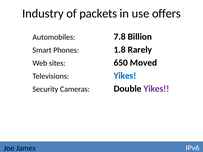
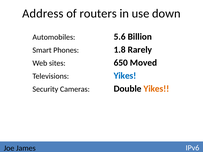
Industry: Industry -> Address (43, 14)
packets: packets -> routers (98, 14)
offers: offers -> down (166, 14)
7.8: 7.8 -> 5.6 (120, 37)
Yikes colour: purple -> orange (156, 89)
